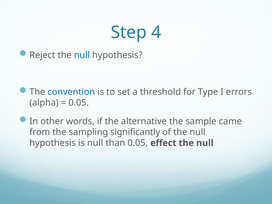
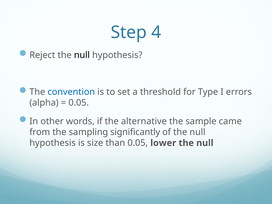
null colour: blue -> black (82, 55)
is null: null -> size (95, 143)
effect: effect -> lower (163, 143)
